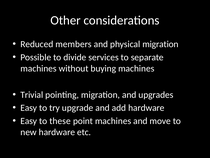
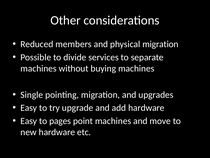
Trivial: Trivial -> Single (32, 94)
these: these -> pages (60, 121)
